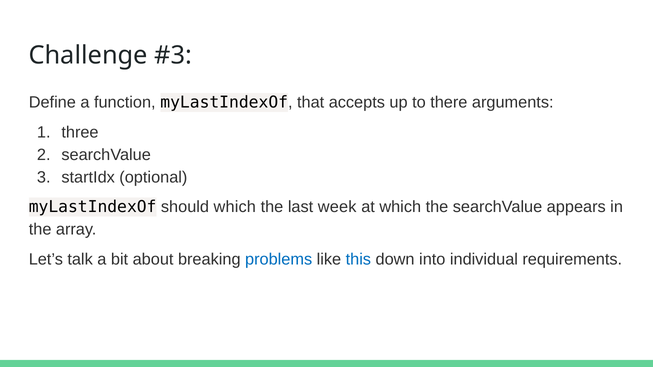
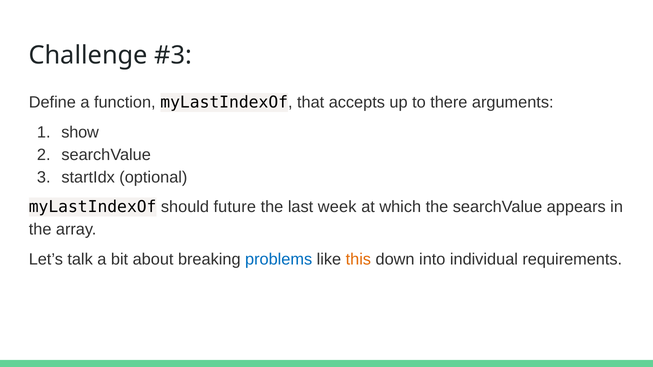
three: three -> show (80, 132)
should which: which -> future (235, 207)
this colour: blue -> orange (358, 260)
